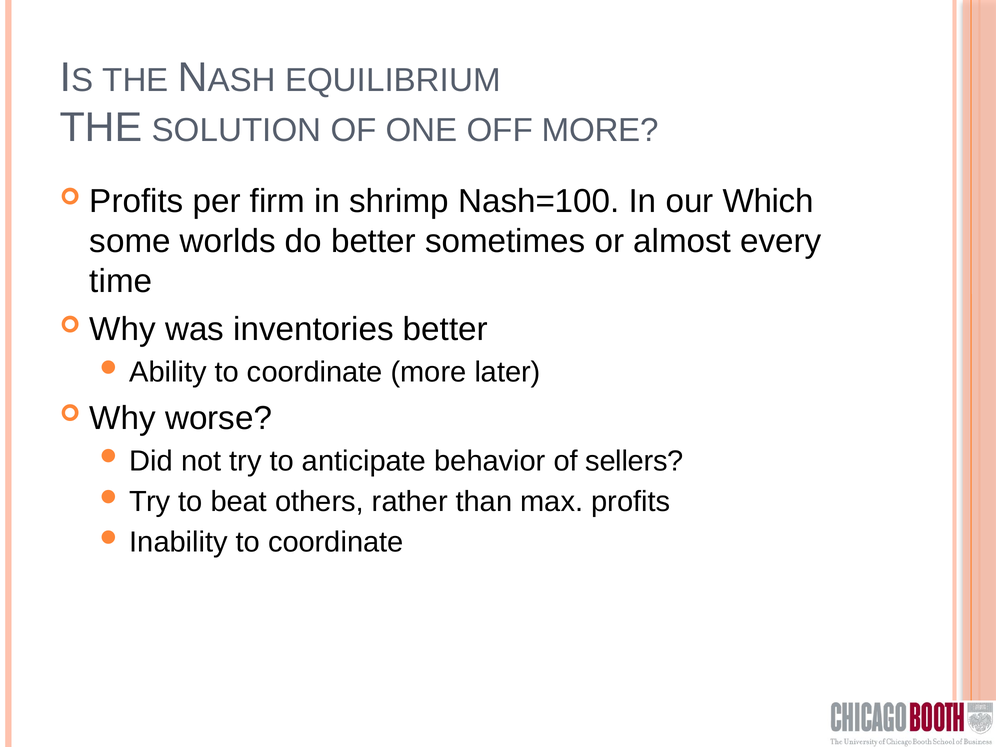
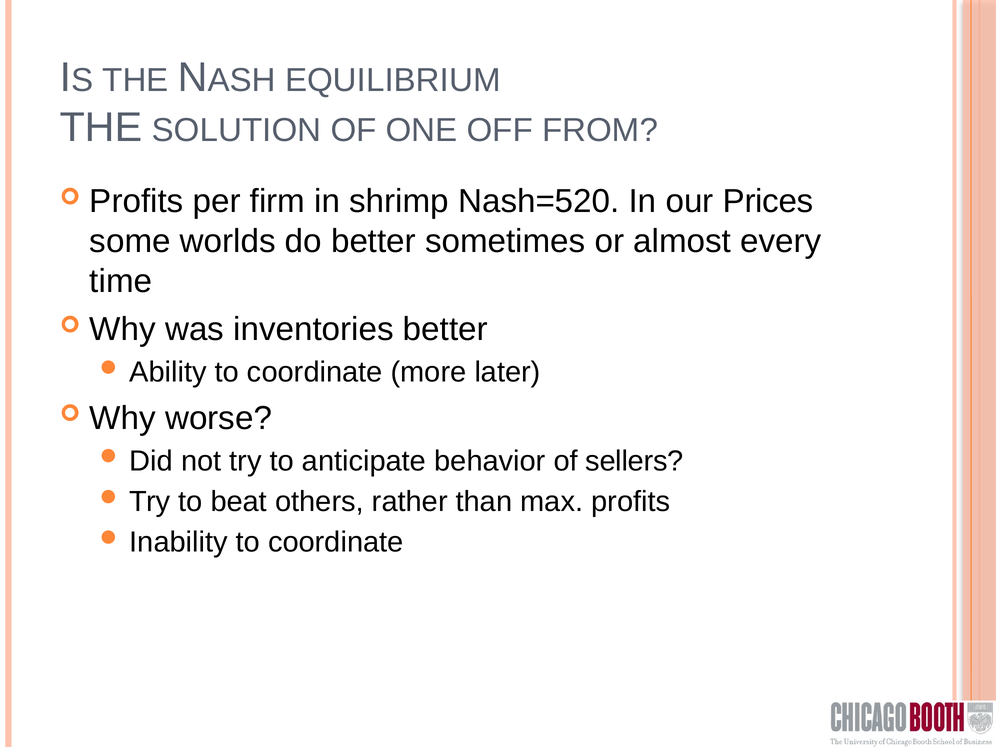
OFF MORE: MORE -> FROM (600, 130)
Nash=100: Nash=100 -> Nash=520 (539, 202)
Which: Which -> Prices (768, 202)
